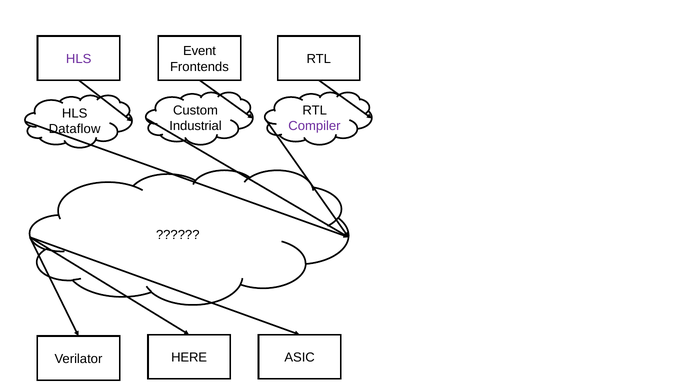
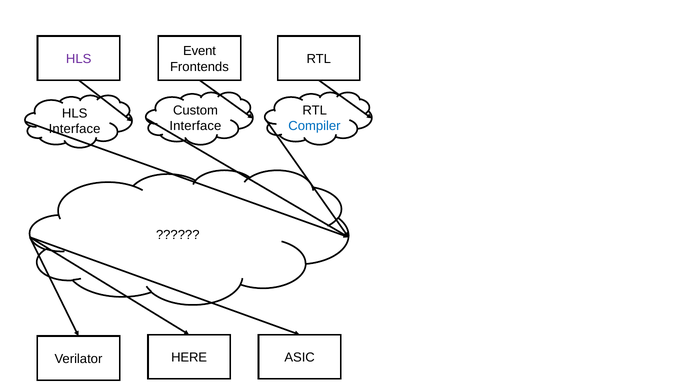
Industrial: Industrial -> Interface (195, 126)
Compiler colour: purple -> blue (314, 126)
Dataflow: Dataflow -> Interface (75, 129)
